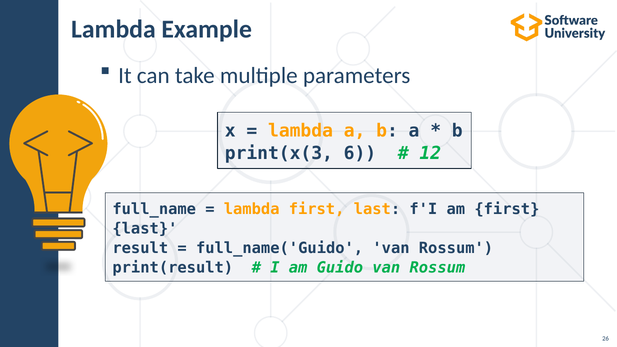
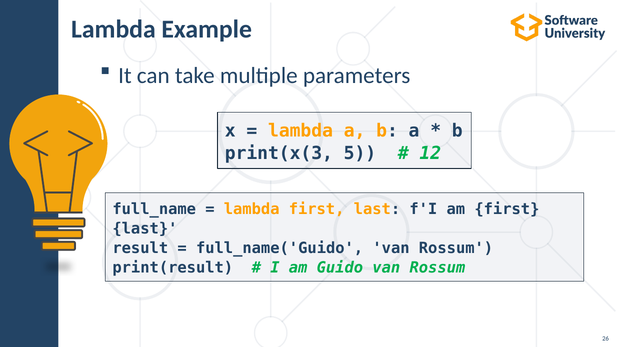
6: 6 -> 5 (360, 154)
